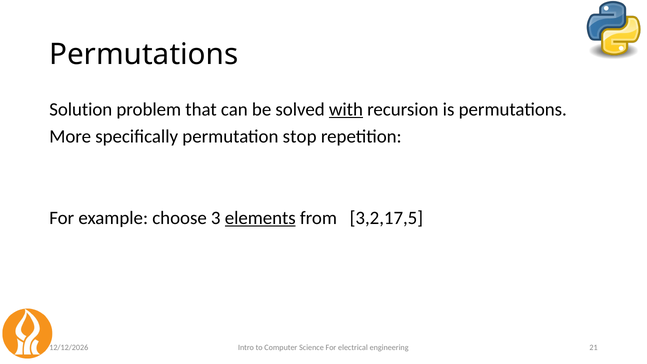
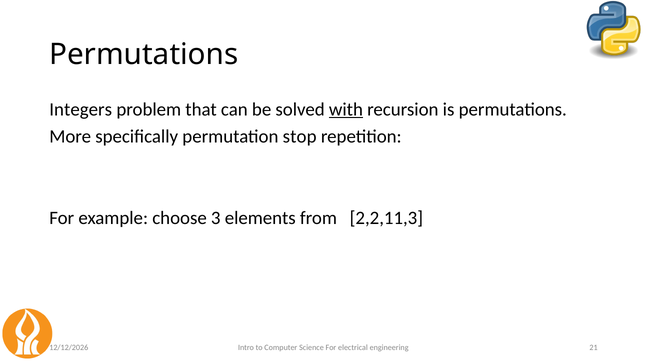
Solution: Solution -> Integers (81, 109)
elements underline: present -> none (260, 218)
3,2,17,5: 3,2,17,5 -> 2,2,11,3 (386, 218)
